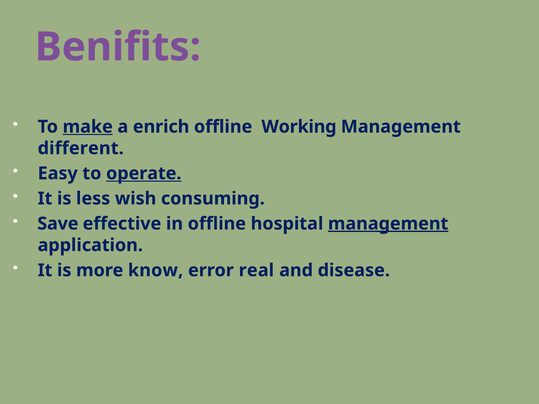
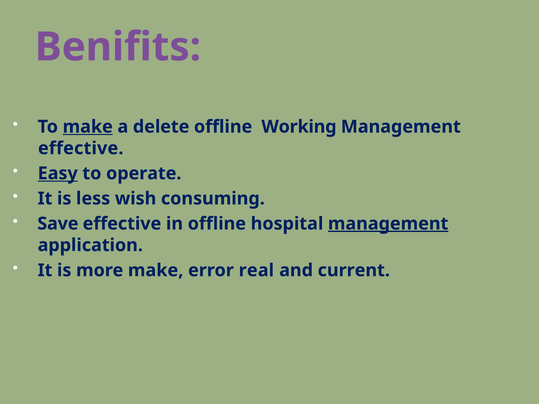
enrich: enrich -> delete (161, 127)
different: different -> effective (81, 148)
Easy underline: none -> present (58, 173)
operate underline: present -> none (144, 173)
more know: know -> make (156, 270)
disease: disease -> current (354, 270)
